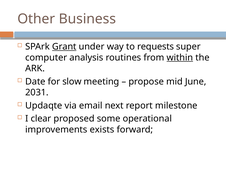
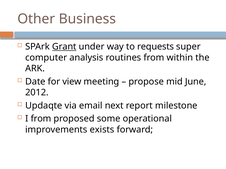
within underline: present -> none (180, 58)
slow: slow -> view (72, 82)
2031: 2031 -> 2012 (37, 93)
I clear: clear -> from (41, 119)
